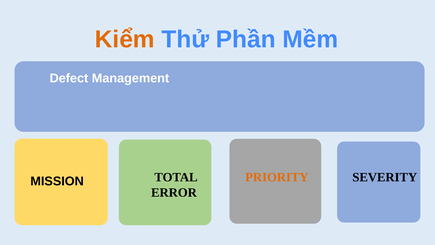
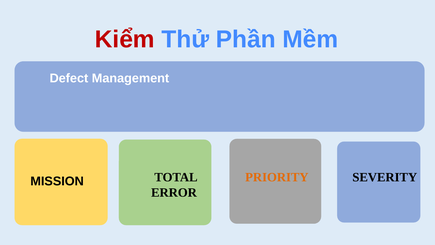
Kiểm colour: orange -> red (125, 39)
